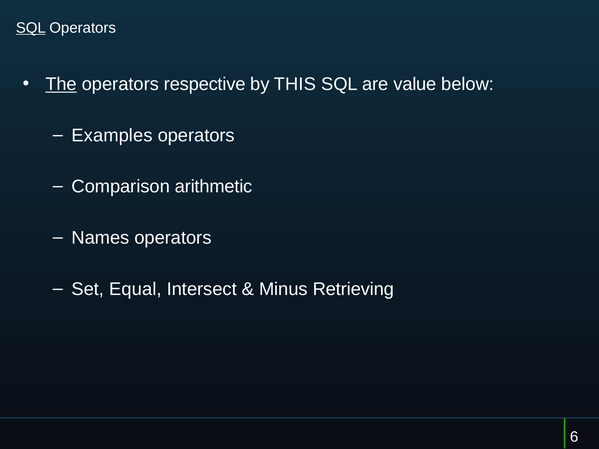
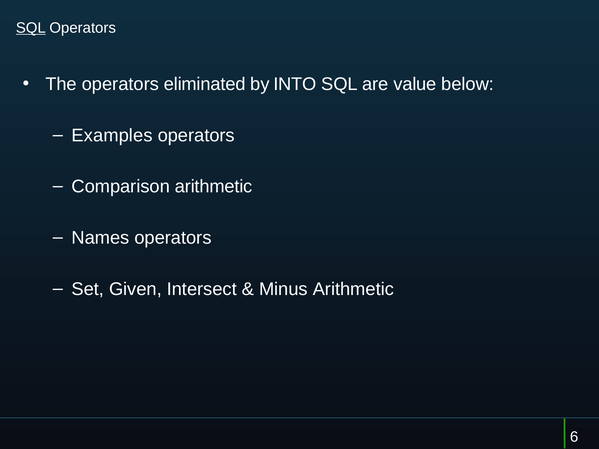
The underline: present -> none (61, 84)
respective: respective -> eliminated (205, 84)
THIS: THIS -> INTO (295, 84)
Equal: Equal -> Given (135, 289)
Minus Retrieving: Retrieving -> Arithmetic (353, 289)
